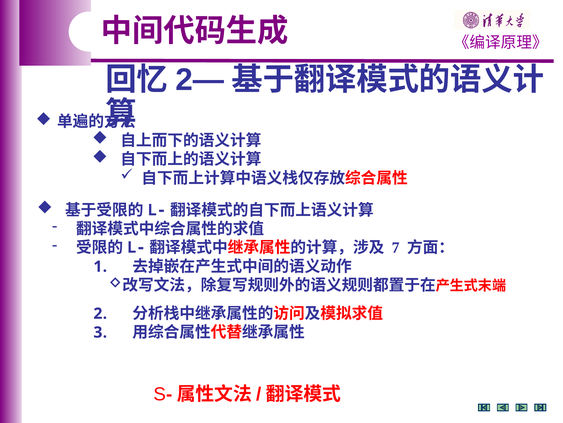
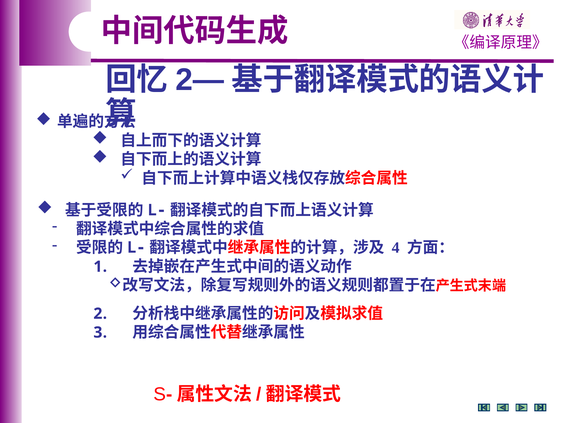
7: 7 -> 4 (396, 247)
